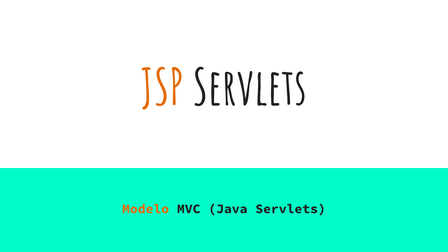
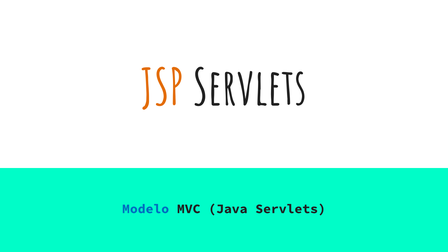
Modelo colour: orange -> blue (146, 209)
